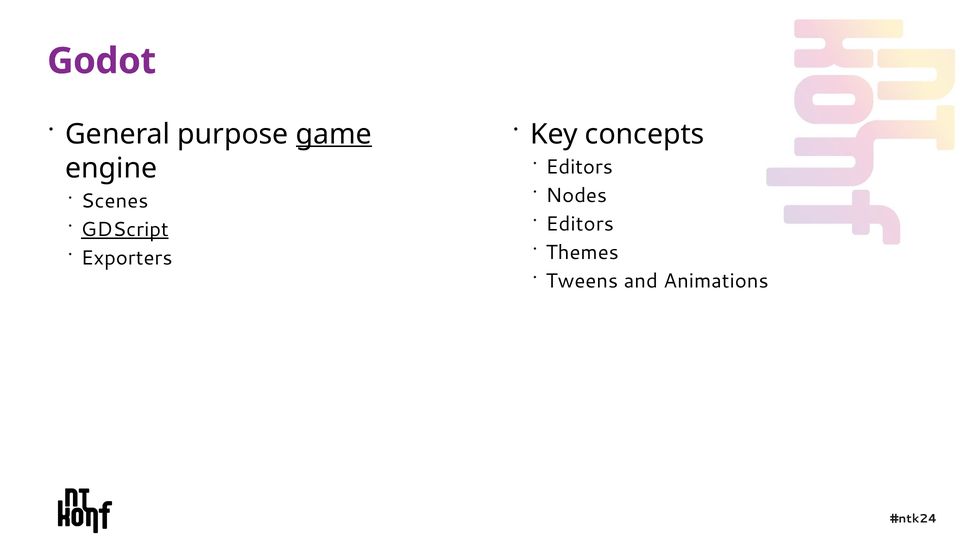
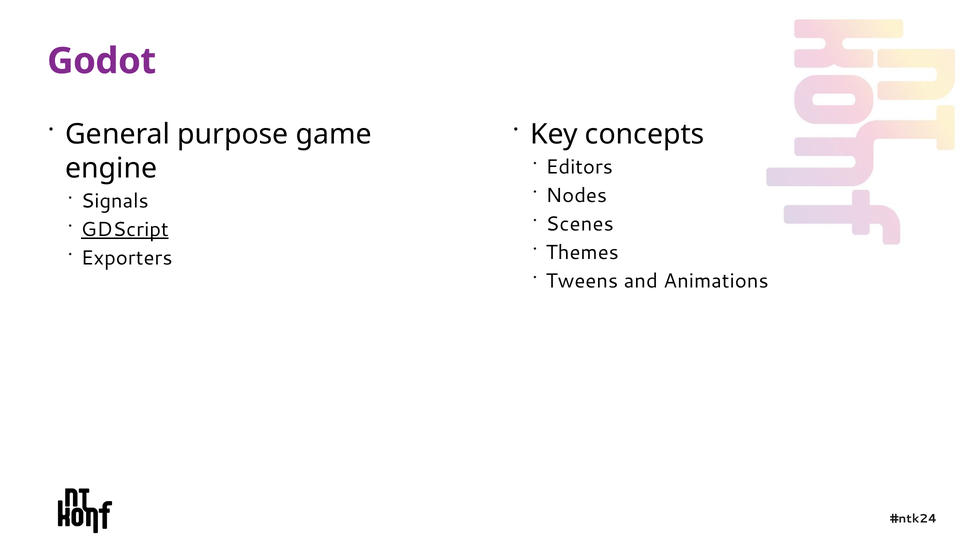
game underline: present -> none (334, 134)
Scenes: Scenes -> Signals (115, 201)
Editors: Editors -> Scenes (580, 224)
